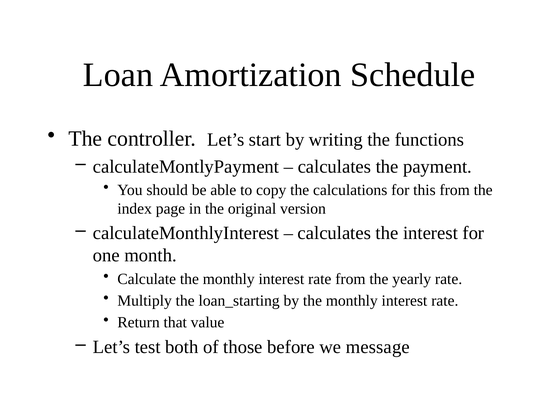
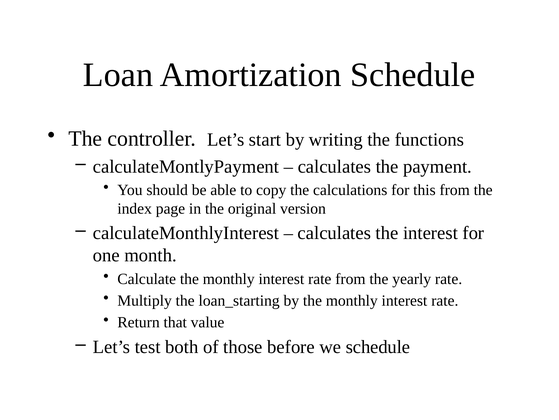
we message: message -> schedule (378, 346)
